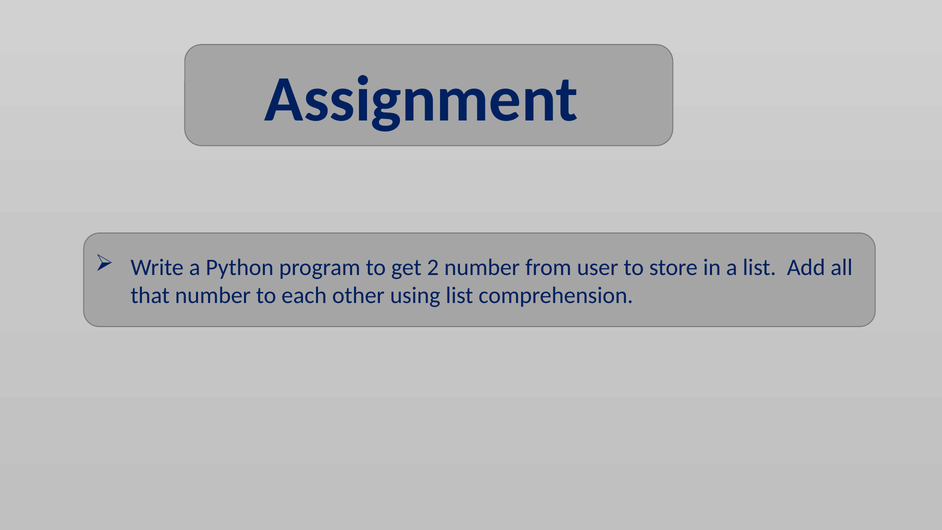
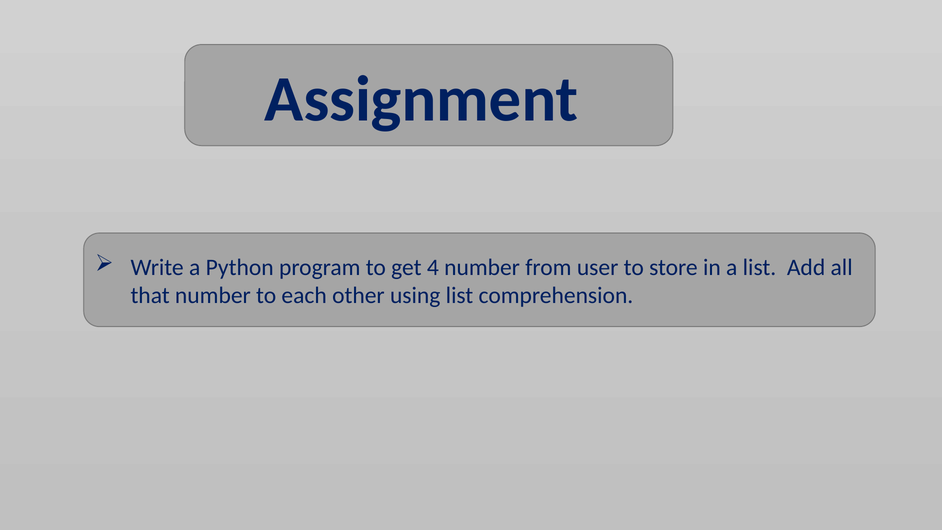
2: 2 -> 4 (433, 267)
